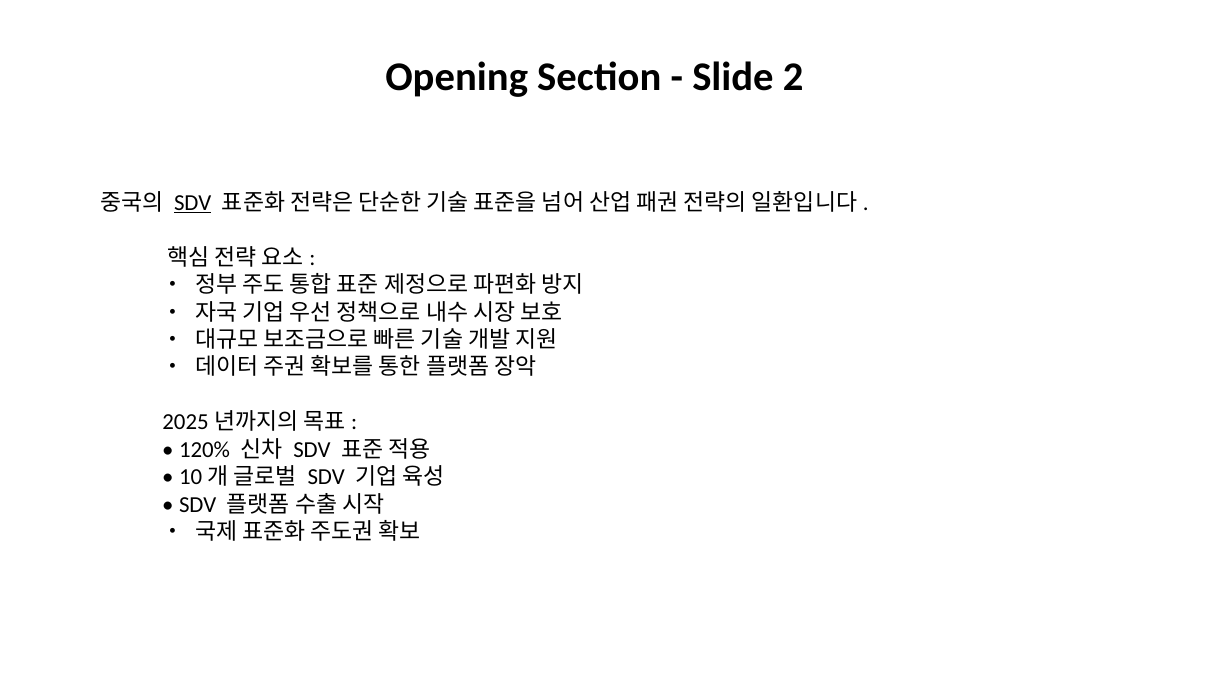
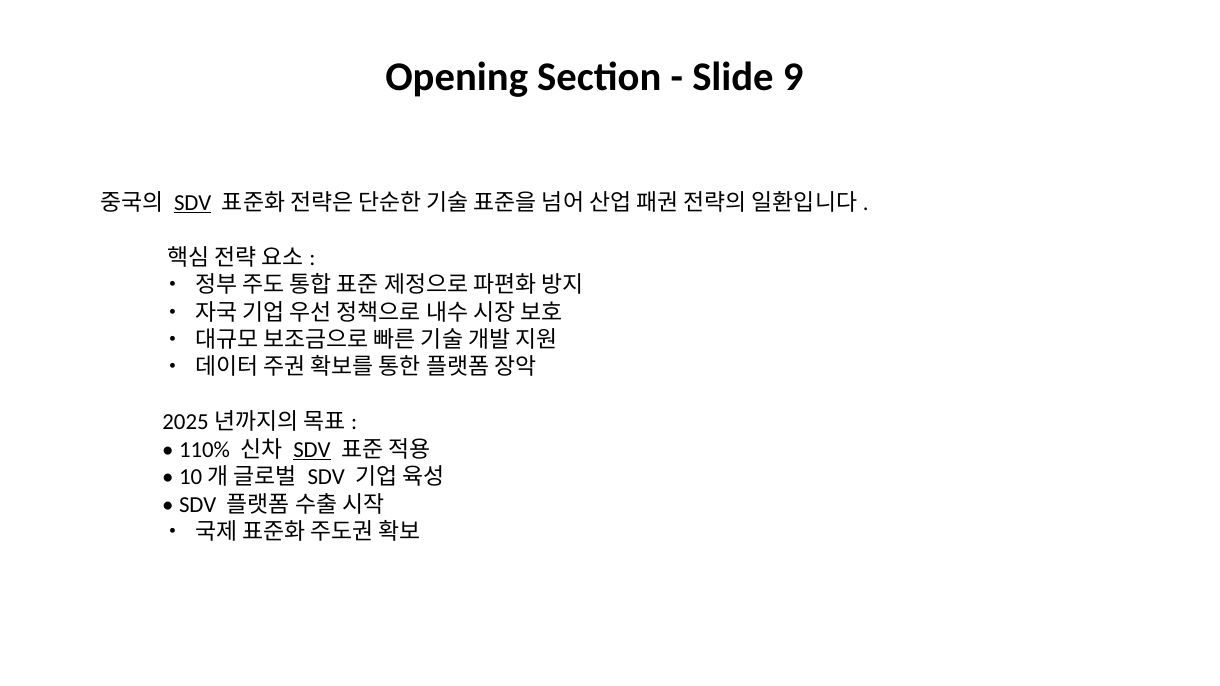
2: 2 -> 9 (793, 78)
120%: 120% -> 110% (205, 450)
SDV underline: none -> present (312, 450)
